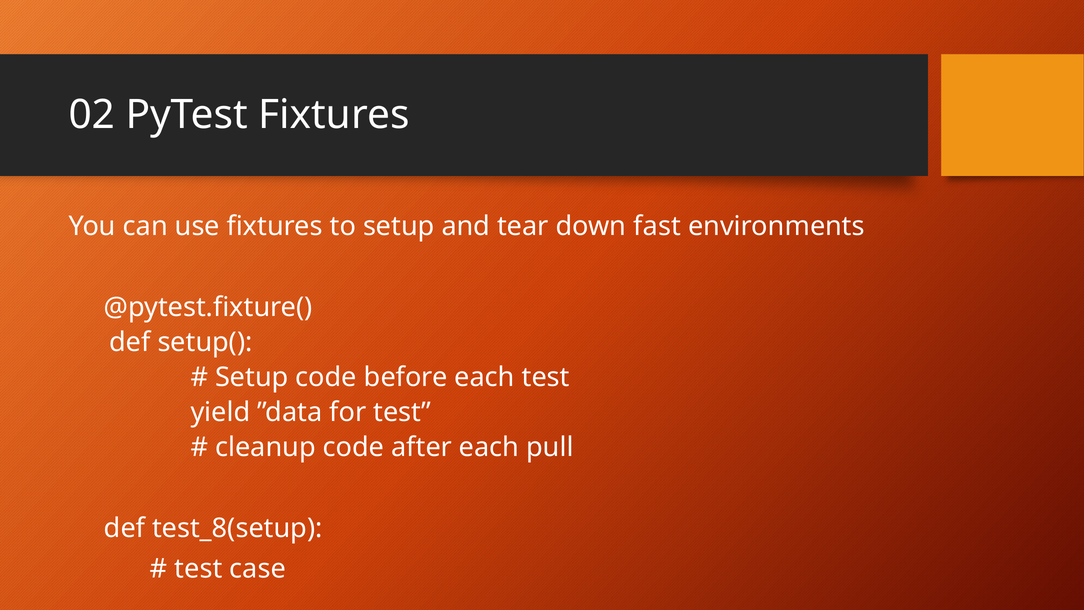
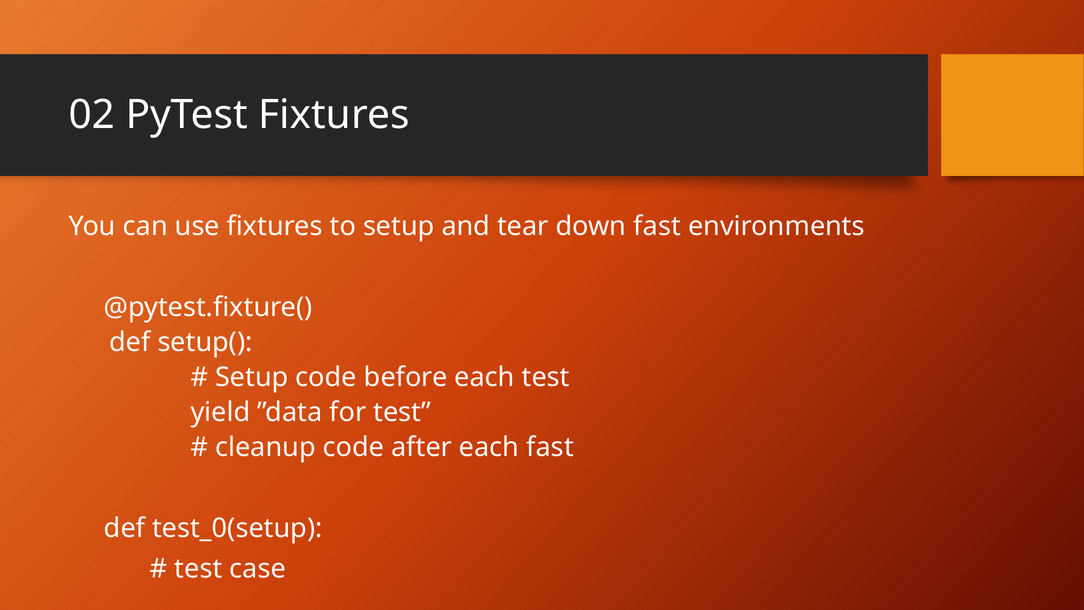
each pull: pull -> fast (550, 447)
test_8(setup: test_8(setup -> test_0(setup (237, 528)
